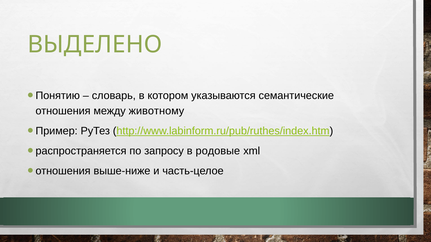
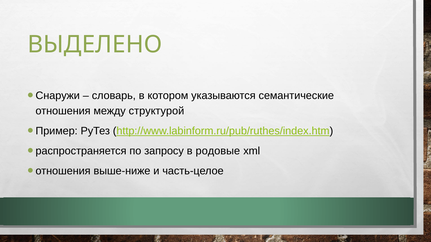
Понятию: Понятию -> Снаружи (58, 96)
животному: животному -> структурой (156, 111)
